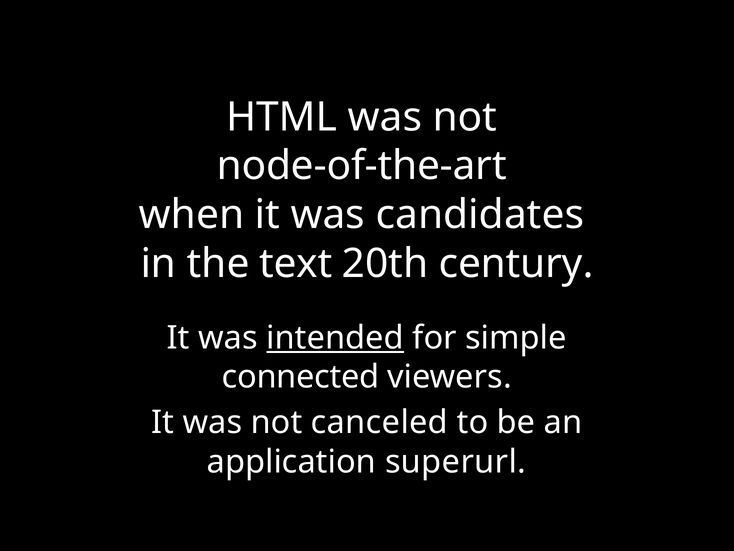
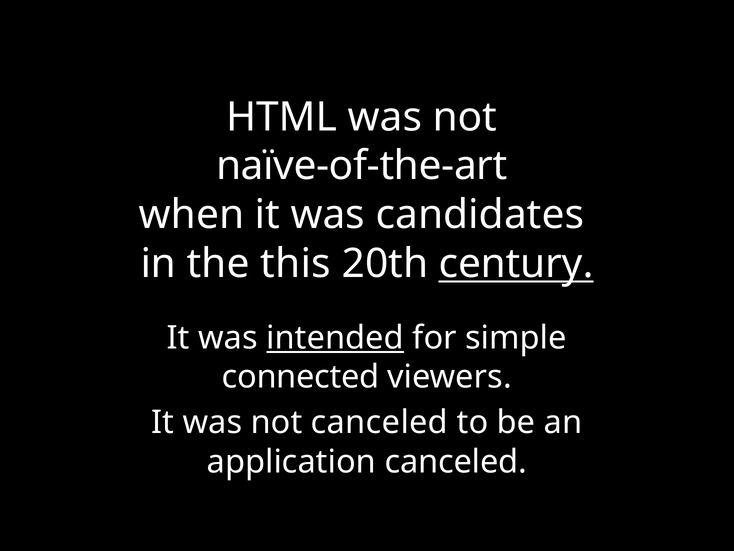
node-of-the-art: node-of-the-art -> naïve-of-the-art (362, 166)
text: text -> this (296, 264)
century underline: none -> present (516, 264)
application superurl: superurl -> canceled (456, 461)
